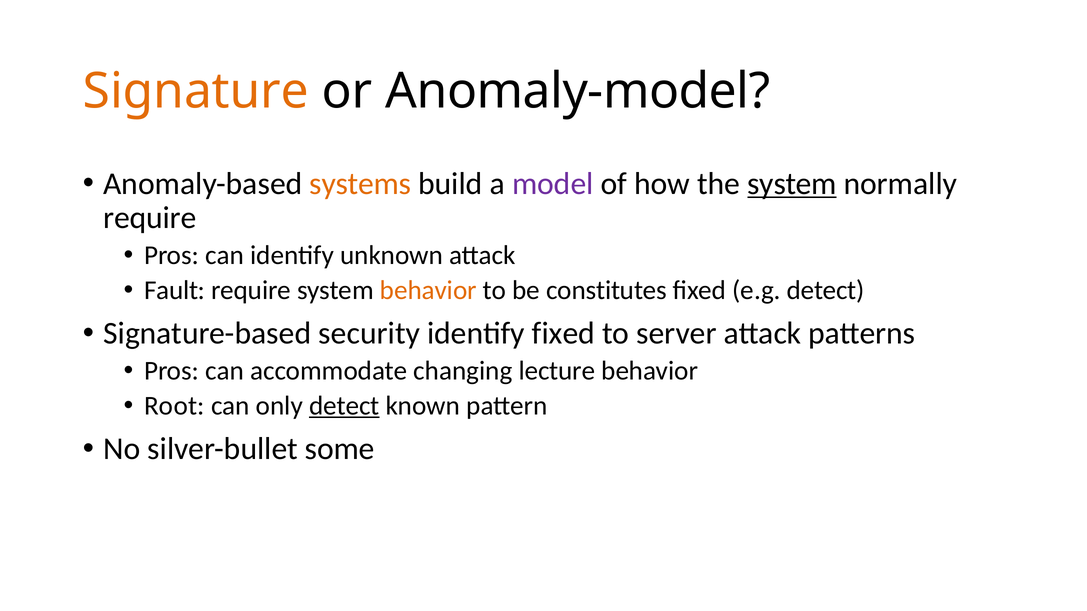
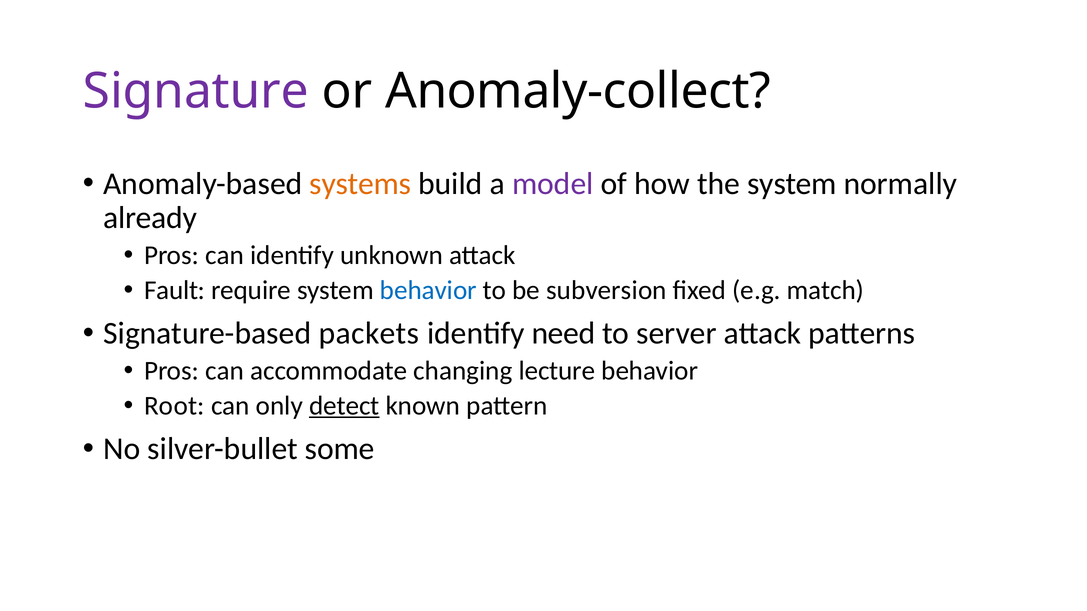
Signature colour: orange -> purple (196, 91)
Anomaly-model: Anomaly-model -> Anomaly-collect (578, 91)
system underline: present -> none (792, 184)
require: require -> already (150, 218)
behavior colour: orange -> blue (428, 290)
constitutes: constitutes -> subversion (606, 290)
e.g detect: detect -> match (825, 290)
security: security -> packets (369, 334)
identify fixed: fixed -> need (564, 334)
